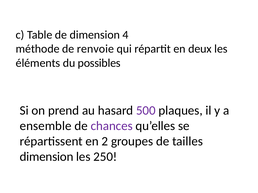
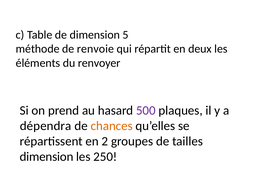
4: 4 -> 5 (126, 35)
possibles: possibles -> renvoyer (99, 63)
ensemble: ensemble -> dépendra (46, 126)
chances colour: purple -> orange (112, 126)
